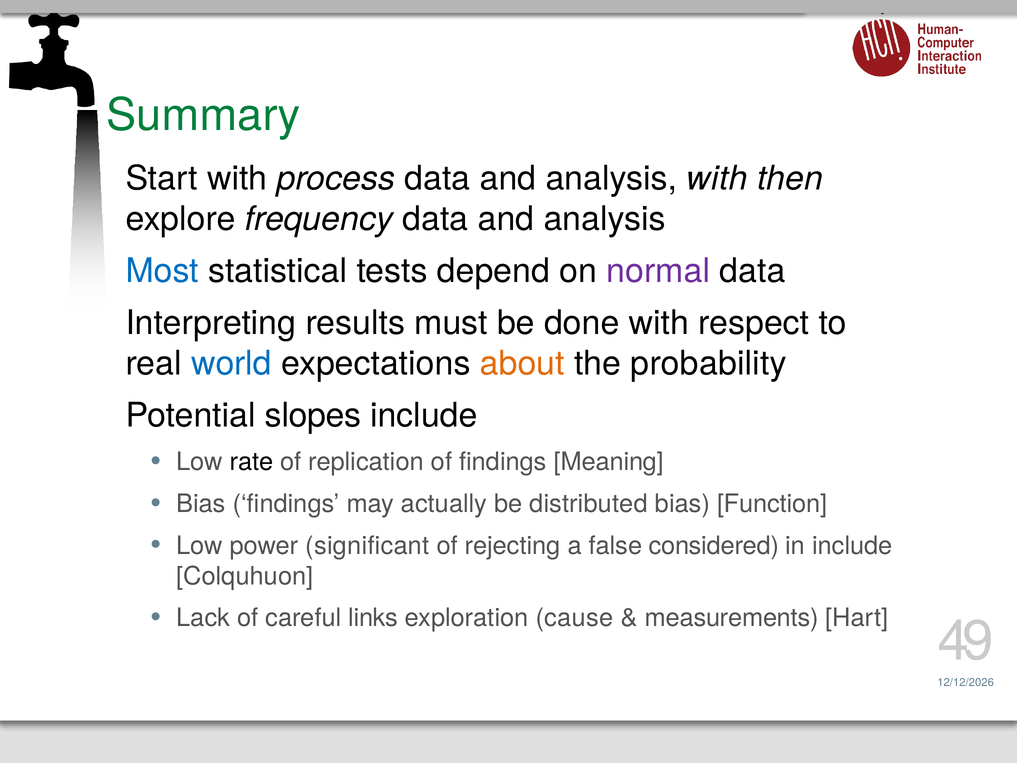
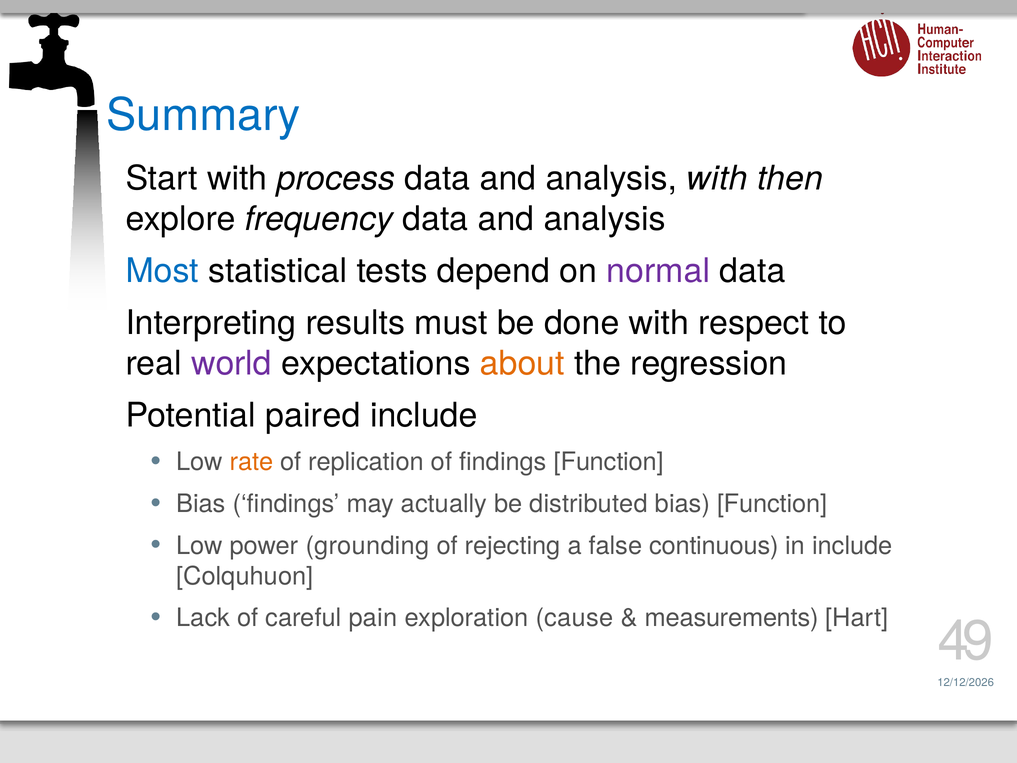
Summary colour: green -> blue (203, 116)
world colour: blue -> purple (231, 364)
probability: probability -> regression (709, 364)
slopes: slopes -> paired (313, 416)
rate colour: black -> orange (252, 462)
findings Meaning: Meaning -> Function (609, 462)
significant: significant -> grounding (367, 545)
considered: considered -> continuous (714, 545)
links: links -> pain (373, 618)
